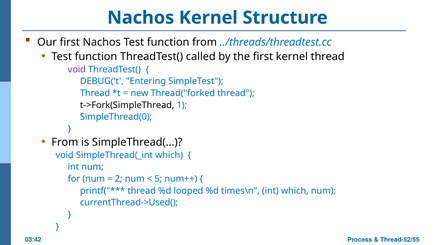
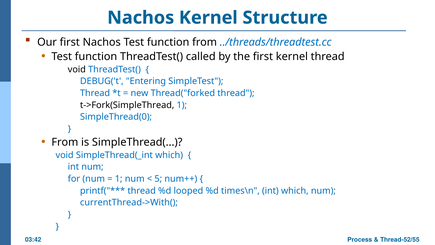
void colour: purple -> black (77, 69)
2: 2 -> 1 (119, 179)
currentThread->Used(: currentThread->Used( -> currentThread->With( (129, 202)
